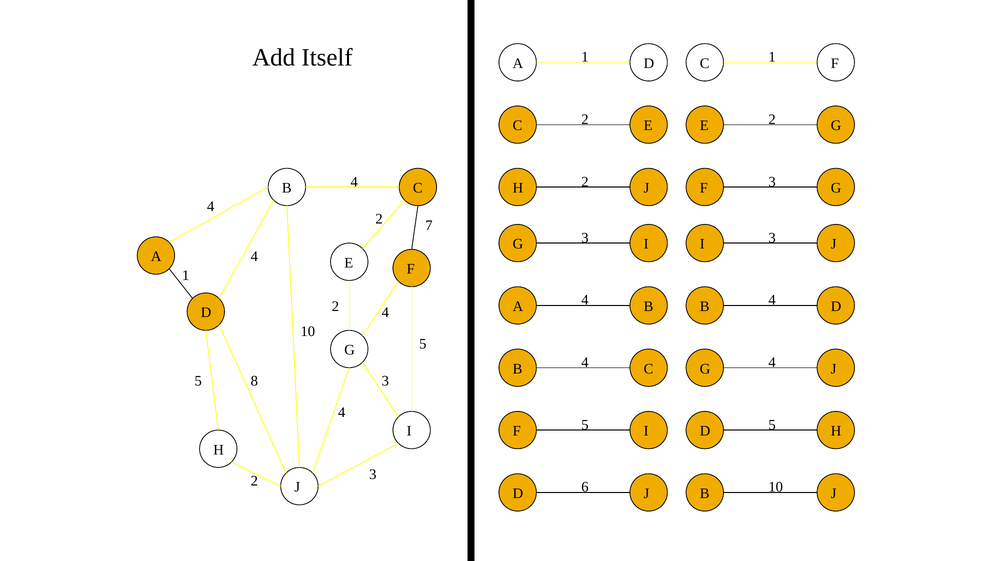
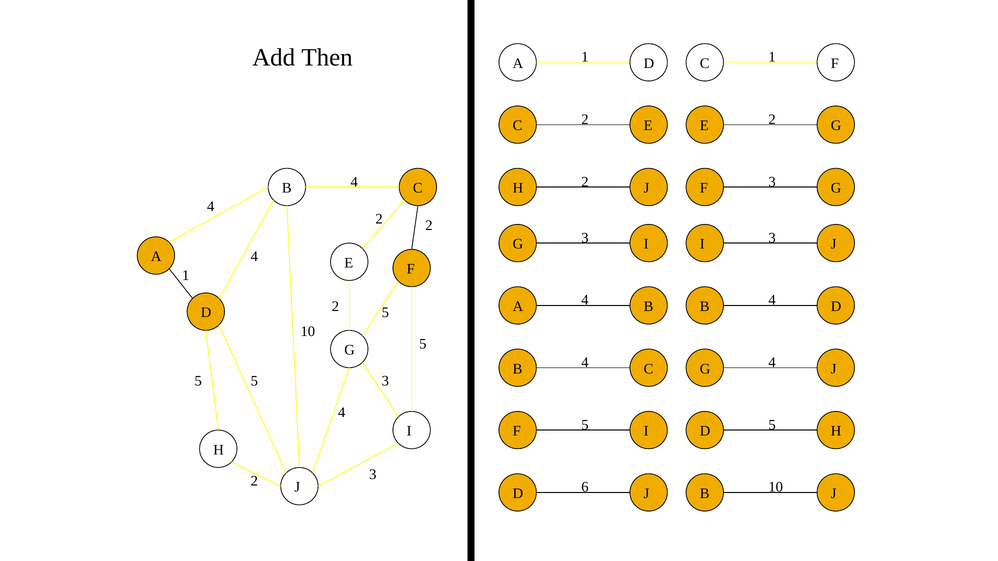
Itself: Itself -> Then (327, 58)
2 7: 7 -> 2 (429, 226)
4: 4 -> 5 (385, 313)
5 8: 8 -> 5 (254, 381)
